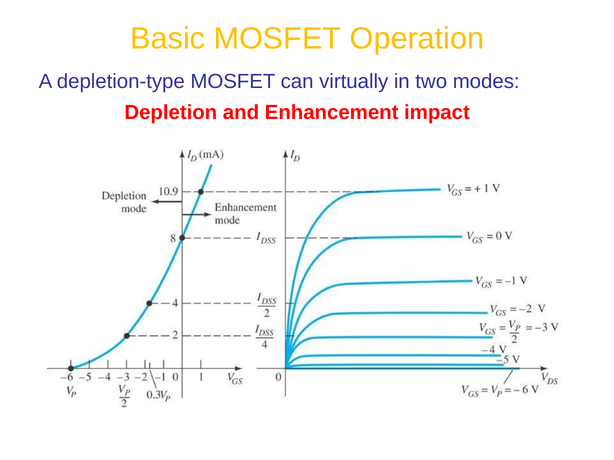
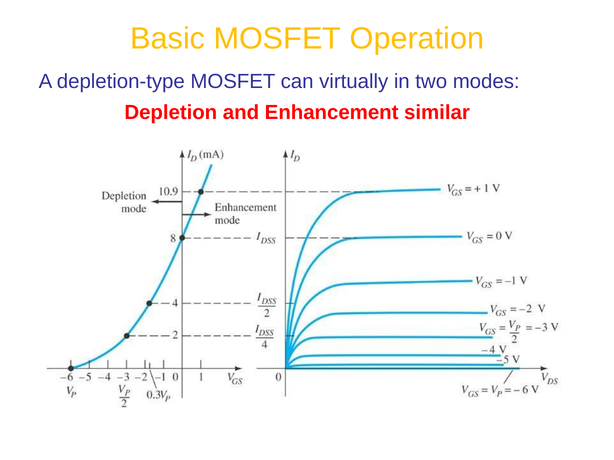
impact: impact -> similar (437, 113)
